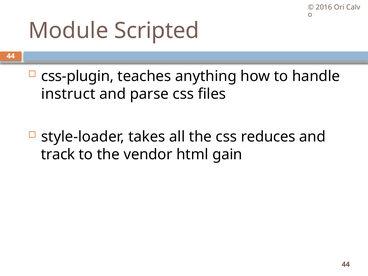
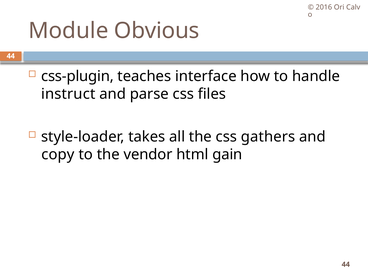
Scripted: Scripted -> Obvious (157, 31)
anything: anything -> interface (206, 76)
reduces: reduces -> gathers (268, 137)
track: track -> copy (58, 154)
